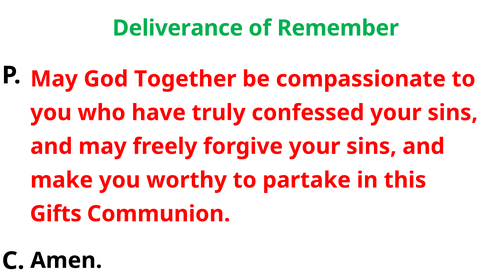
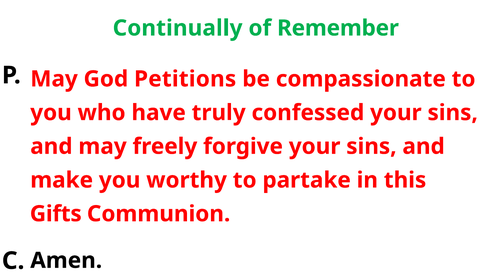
Deliverance: Deliverance -> Continually (178, 28)
Together: Together -> Petitions (185, 79)
